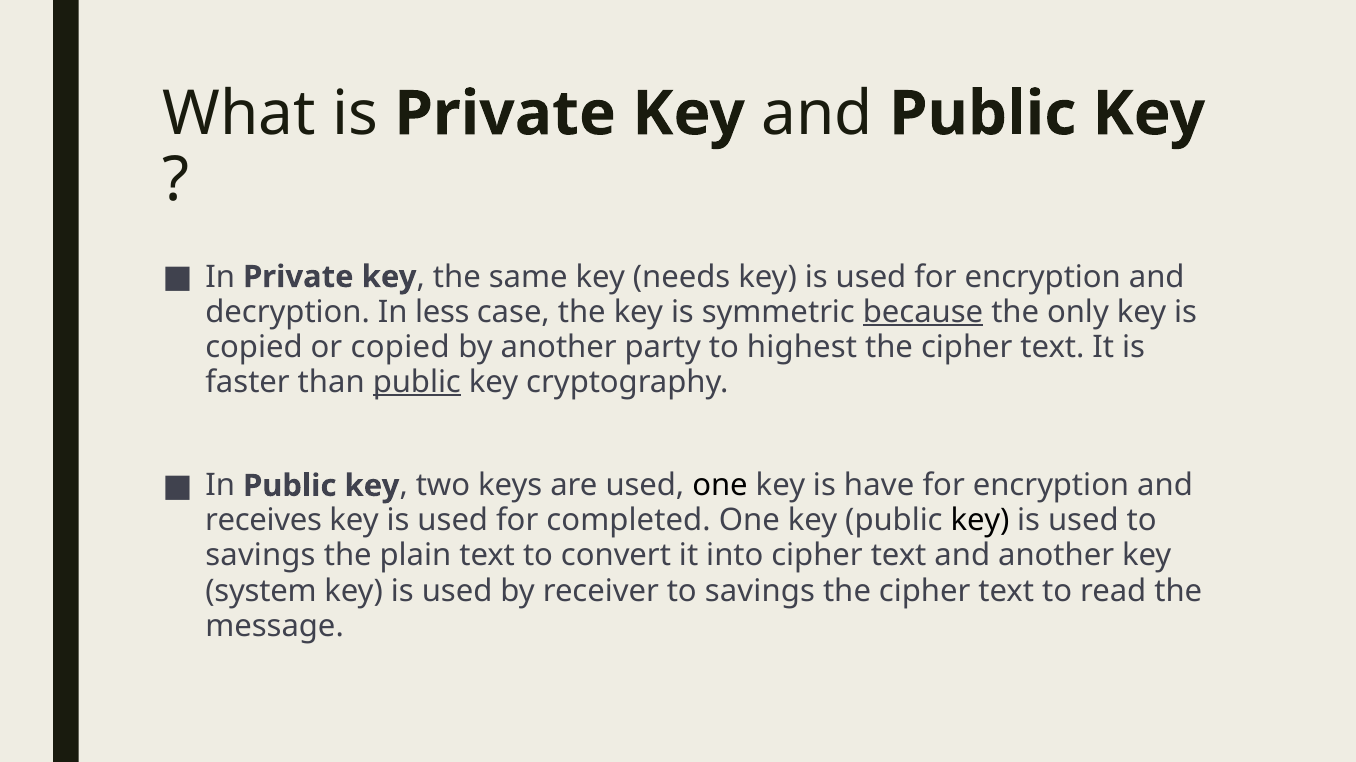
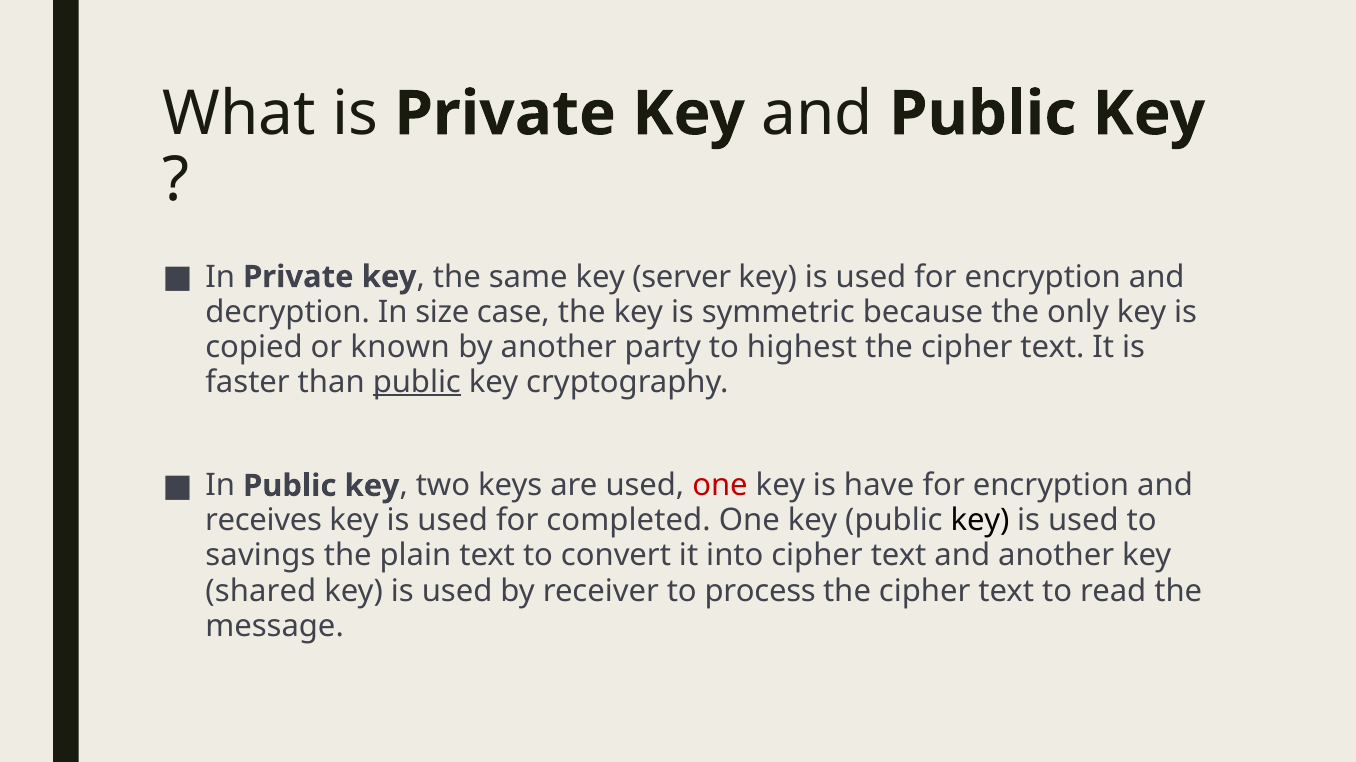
needs: needs -> server (682, 277)
less: less -> size (442, 312)
because underline: present -> none (923, 312)
or copied: copied -> known (400, 347)
one colour: black -> red (720, 486)
system: system -> shared (261, 591)
receiver to savings: savings -> process (760, 591)
